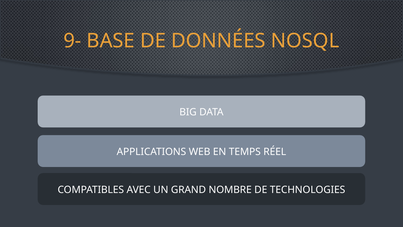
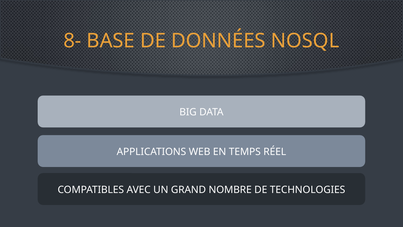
9-: 9- -> 8- (72, 41)
